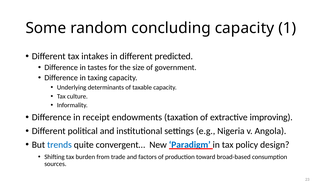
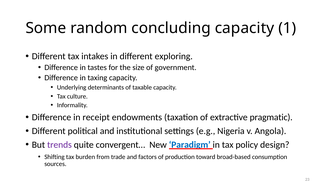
predicted: predicted -> exploring (174, 56)
improving: improving -> pragmatic (271, 118)
trends colour: blue -> purple (59, 145)
